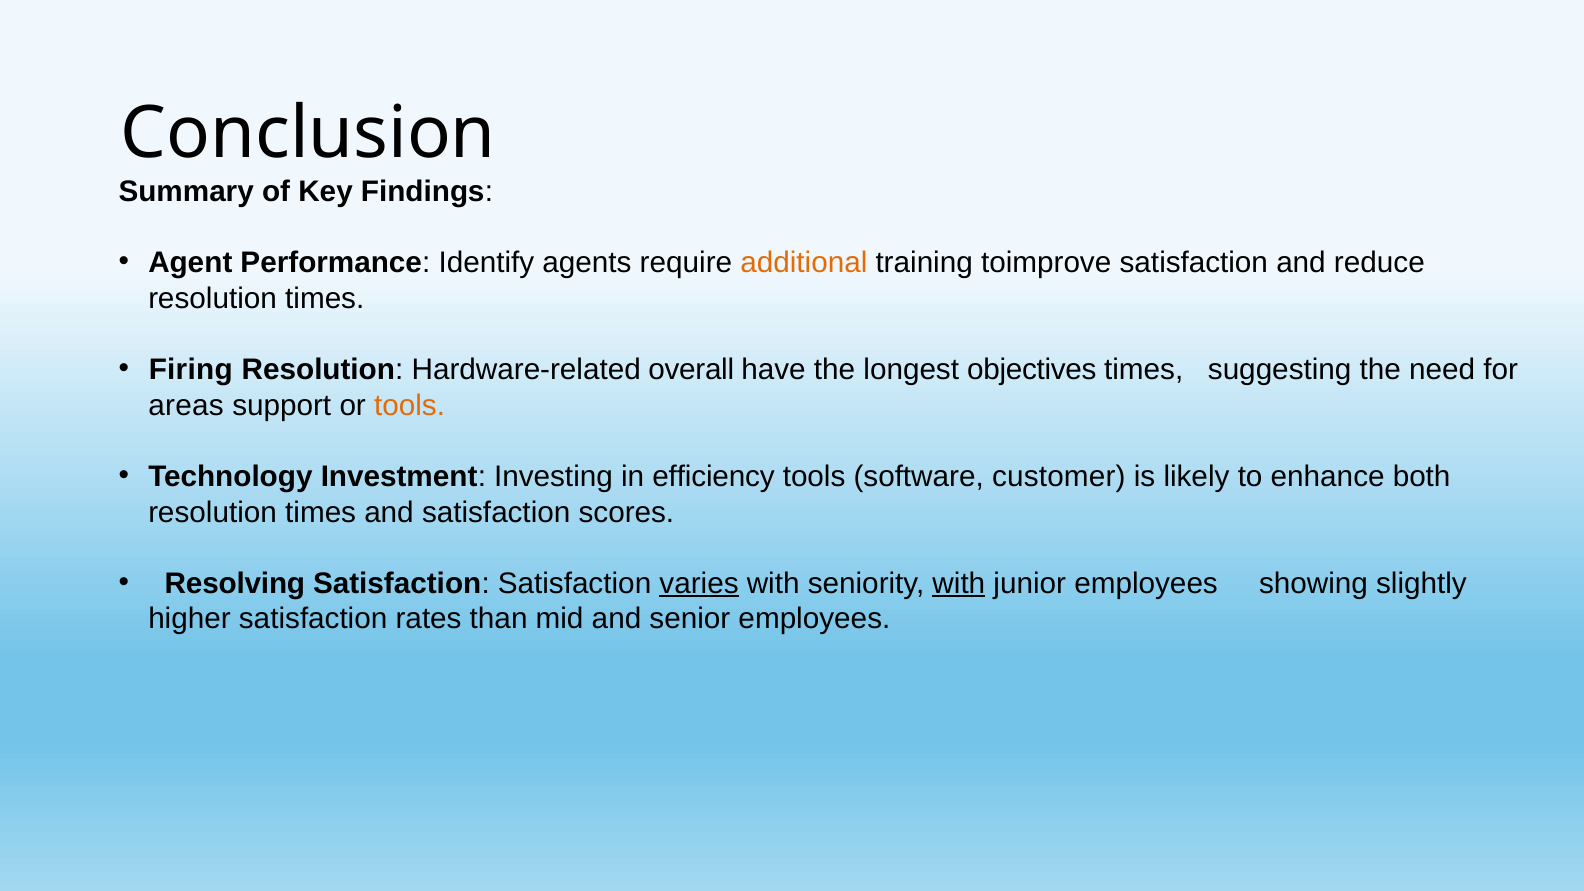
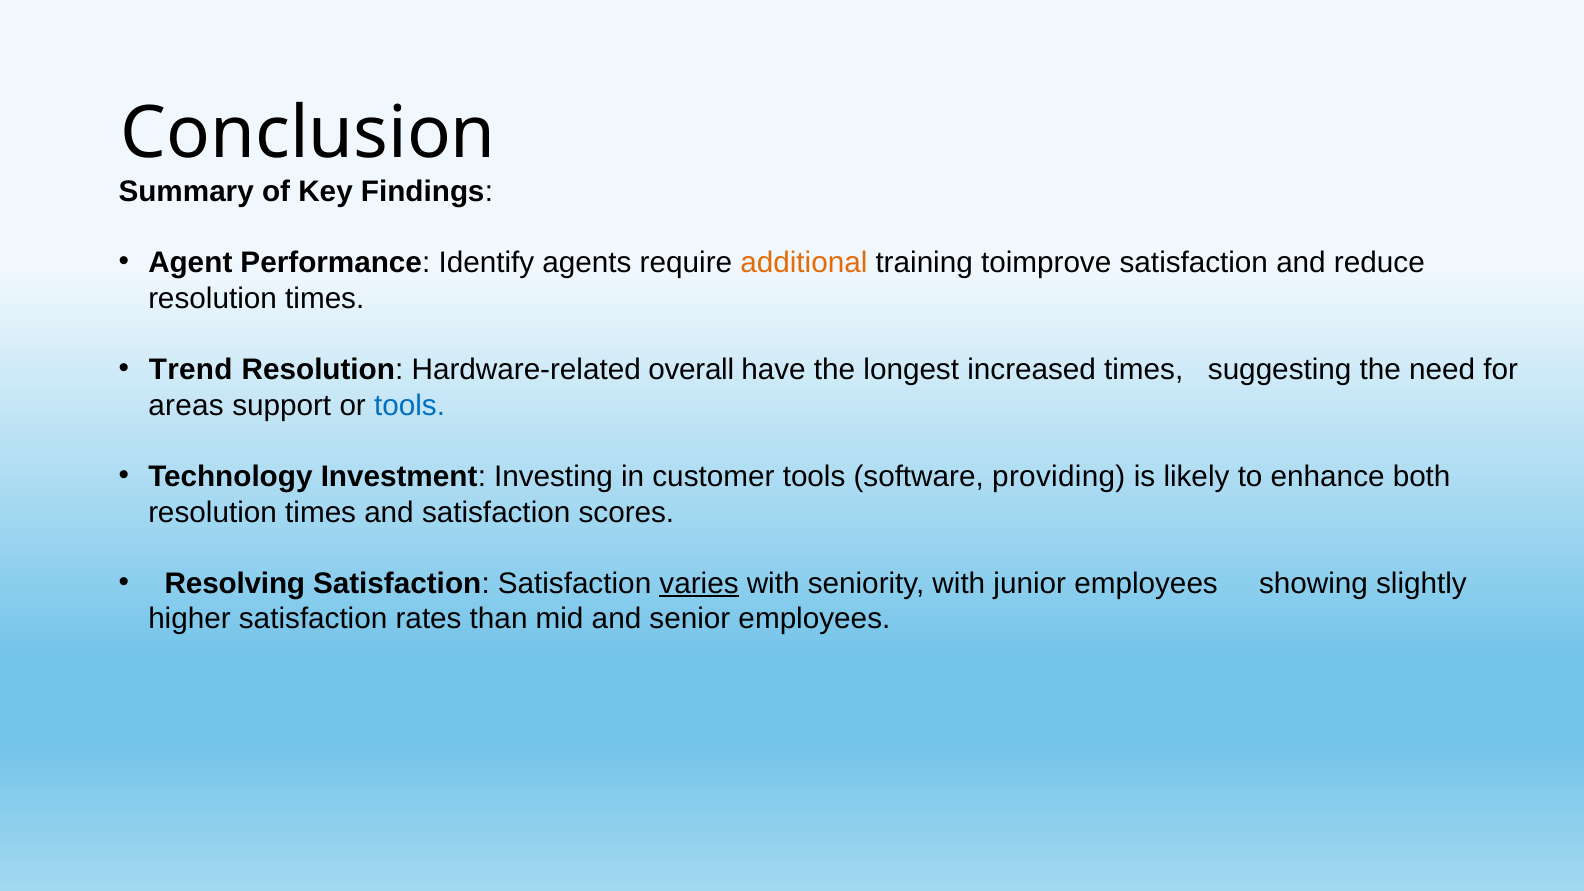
Firing: Firing -> Trend (191, 370)
objectives: objectives -> increased (1032, 370)
tools colour: orange -> blue (410, 405)
efficiency: efficiency -> customer (713, 477)
customer: customer -> providing (1059, 477)
with underline: present -> none (959, 584)
